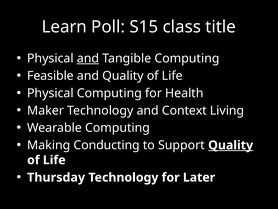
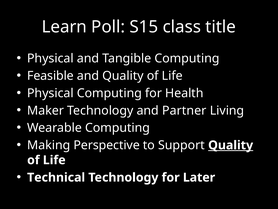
and underline: present -> none (88, 58)
Context: Context -> Partner (184, 110)
Conducting: Conducting -> Perspective (107, 145)
Thursday: Thursday -> Technical (56, 177)
